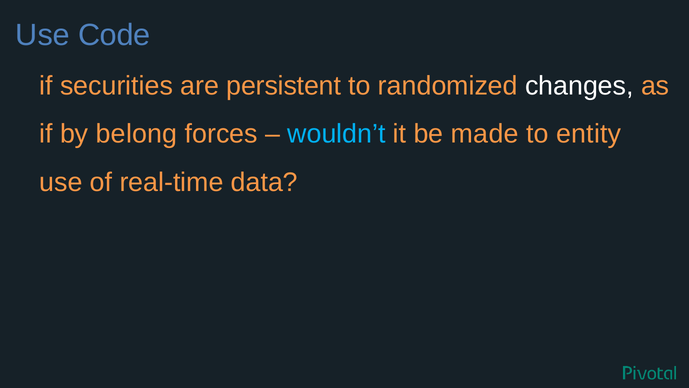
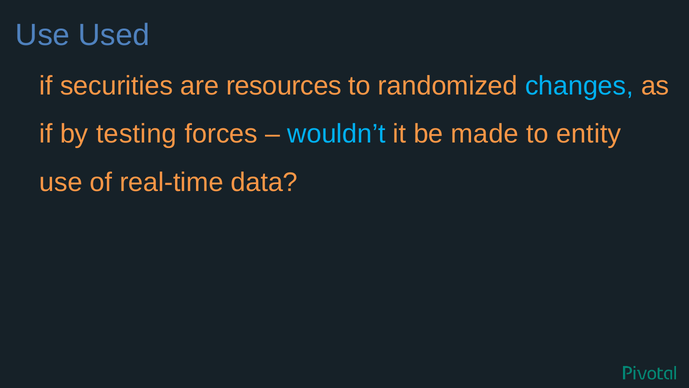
Code: Code -> Used (114, 35)
persistent: persistent -> resources (284, 86)
changes colour: white -> light blue (579, 86)
belong: belong -> testing (137, 134)
